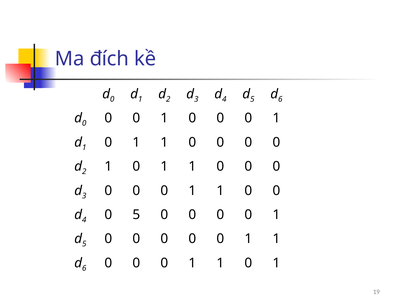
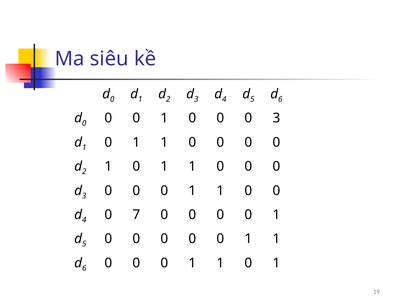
đích: đích -> siêu (109, 59)
1: 1 -> 3 (276, 118)
0 5: 5 -> 7 (136, 215)
